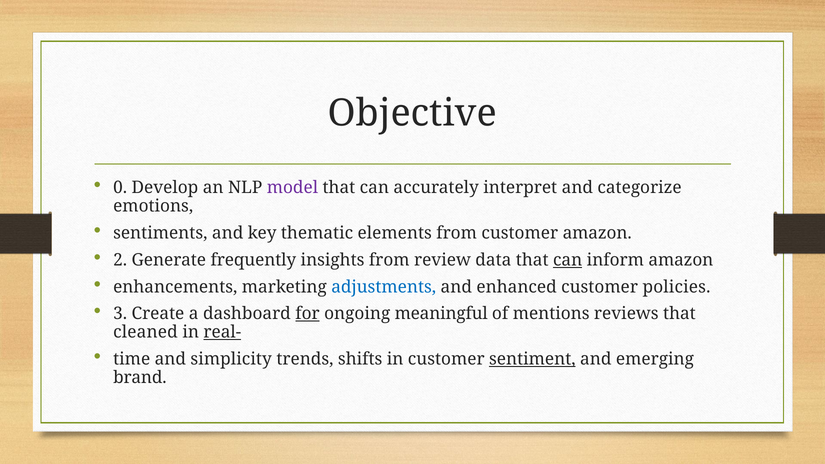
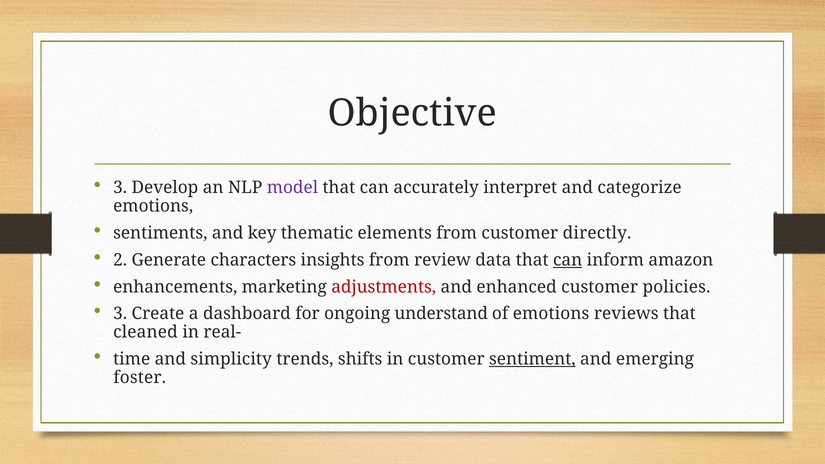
0: 0 -> 3 (120, 188)
customer amazon: amazon -> directly (597, 233)
frequently: frequently -> characters (253, 260)
adjustments colour: blue -> red (384, 287)
for underline: present -> none (307, 314)
meaningful: meaningful -> understand (441, 314)
of mentions: mentions -> emotions (551, 314)
real- underline: present -> none (222, 332)
brand: brand -> foster (140, 378)
